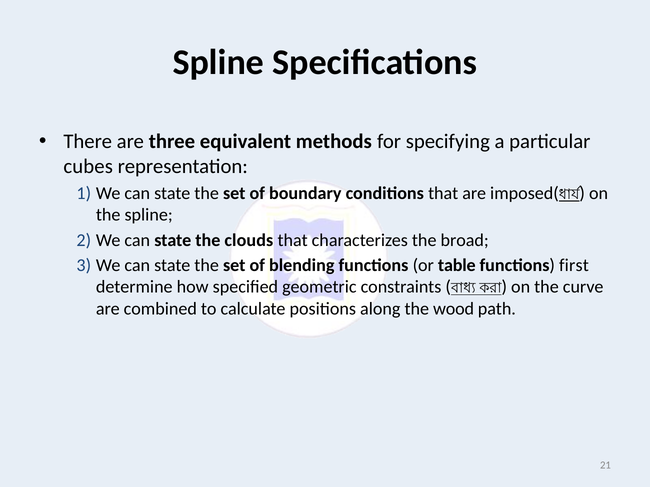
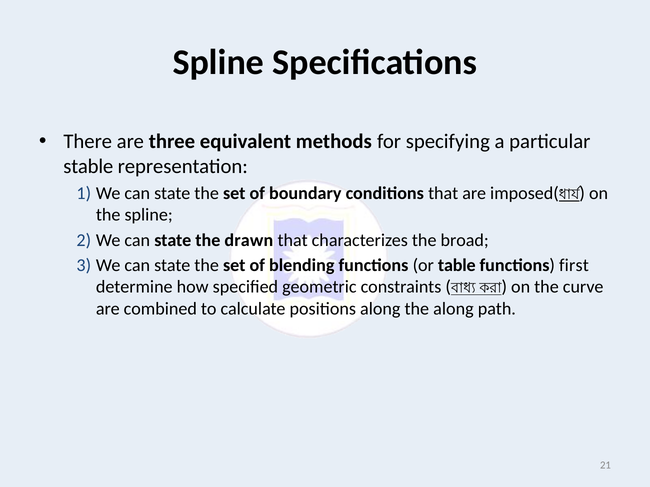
cubes: cubes -> stable (88, 167)
clouds: clouds -> drawn (249, 240)
the wood: wood -> along (453, 309)
